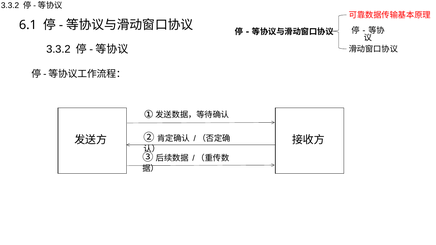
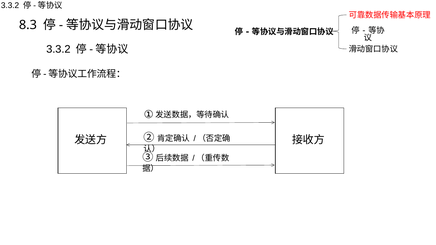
6.1: 6.1 -> 8.3 (28, 25)
